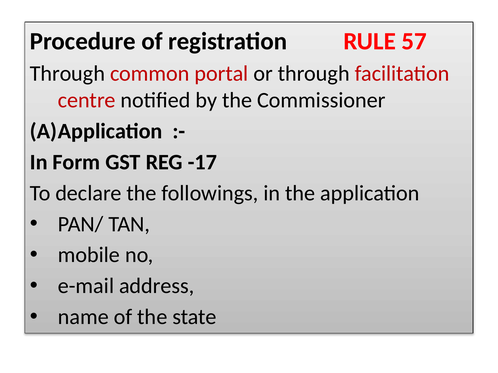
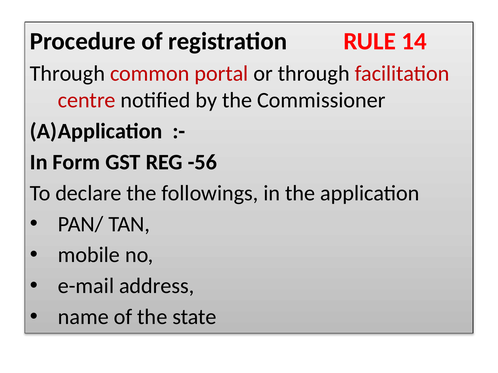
57: 57 -> 14 (414, 41)
-17: -17 -> -56 (202, 162)
